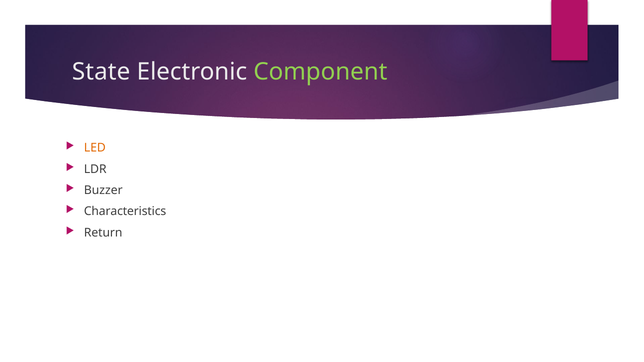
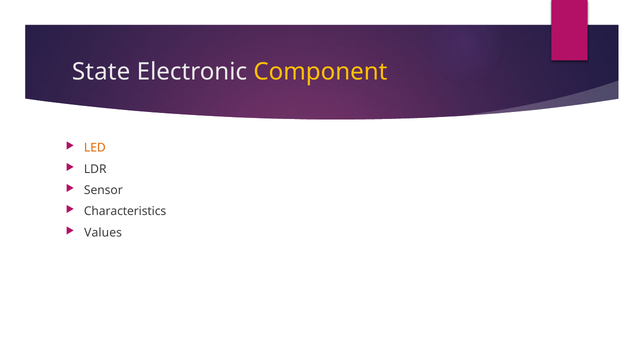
Component colour: light green -> yellow (320, 72)
Buzzer: Buzzer -> Sensor (103, 190)
Return: Return -> Values (103, 233)
